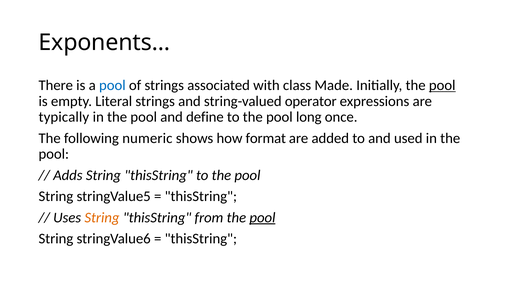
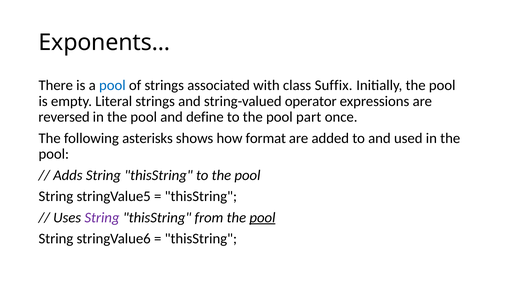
Made: Made -> Suffix (334, 85)
pool underline: present -> none (442, 85)
typically: typically -> reversed (64, 117)
long: long -> part (309, 117)
numeric: numeric -> asterisks (147, 138)
String colour: orange -> purple (102, 218)
